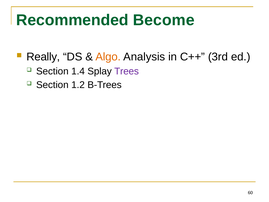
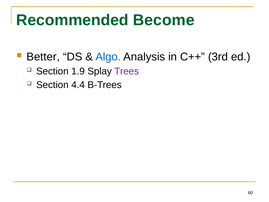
Really: Really -> Better (43, 57)
Algo colour: orange -> blue (108, 57)
1.4: 1.4 -> 1.9 (78, 71)
1.2: 1.2 -> 4.4 (78, 85)
